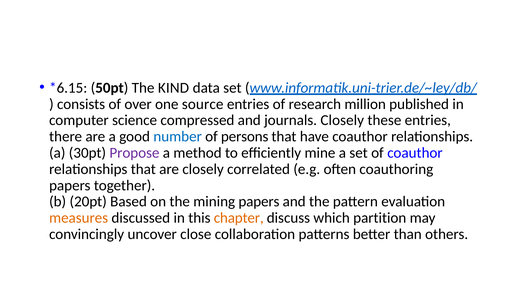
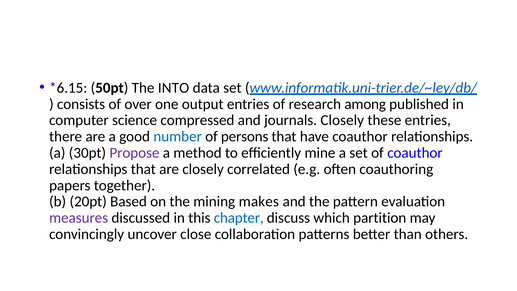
KIND: KIND -> INTO (174, 88)
source: source -> output (203, 104)
million: million -> among (365, 104)
mining papers: papers -> makes (259, 202)
measures colour: orange -> purple (79, 218)
chapter colour: orange -> blue (239, 218)
